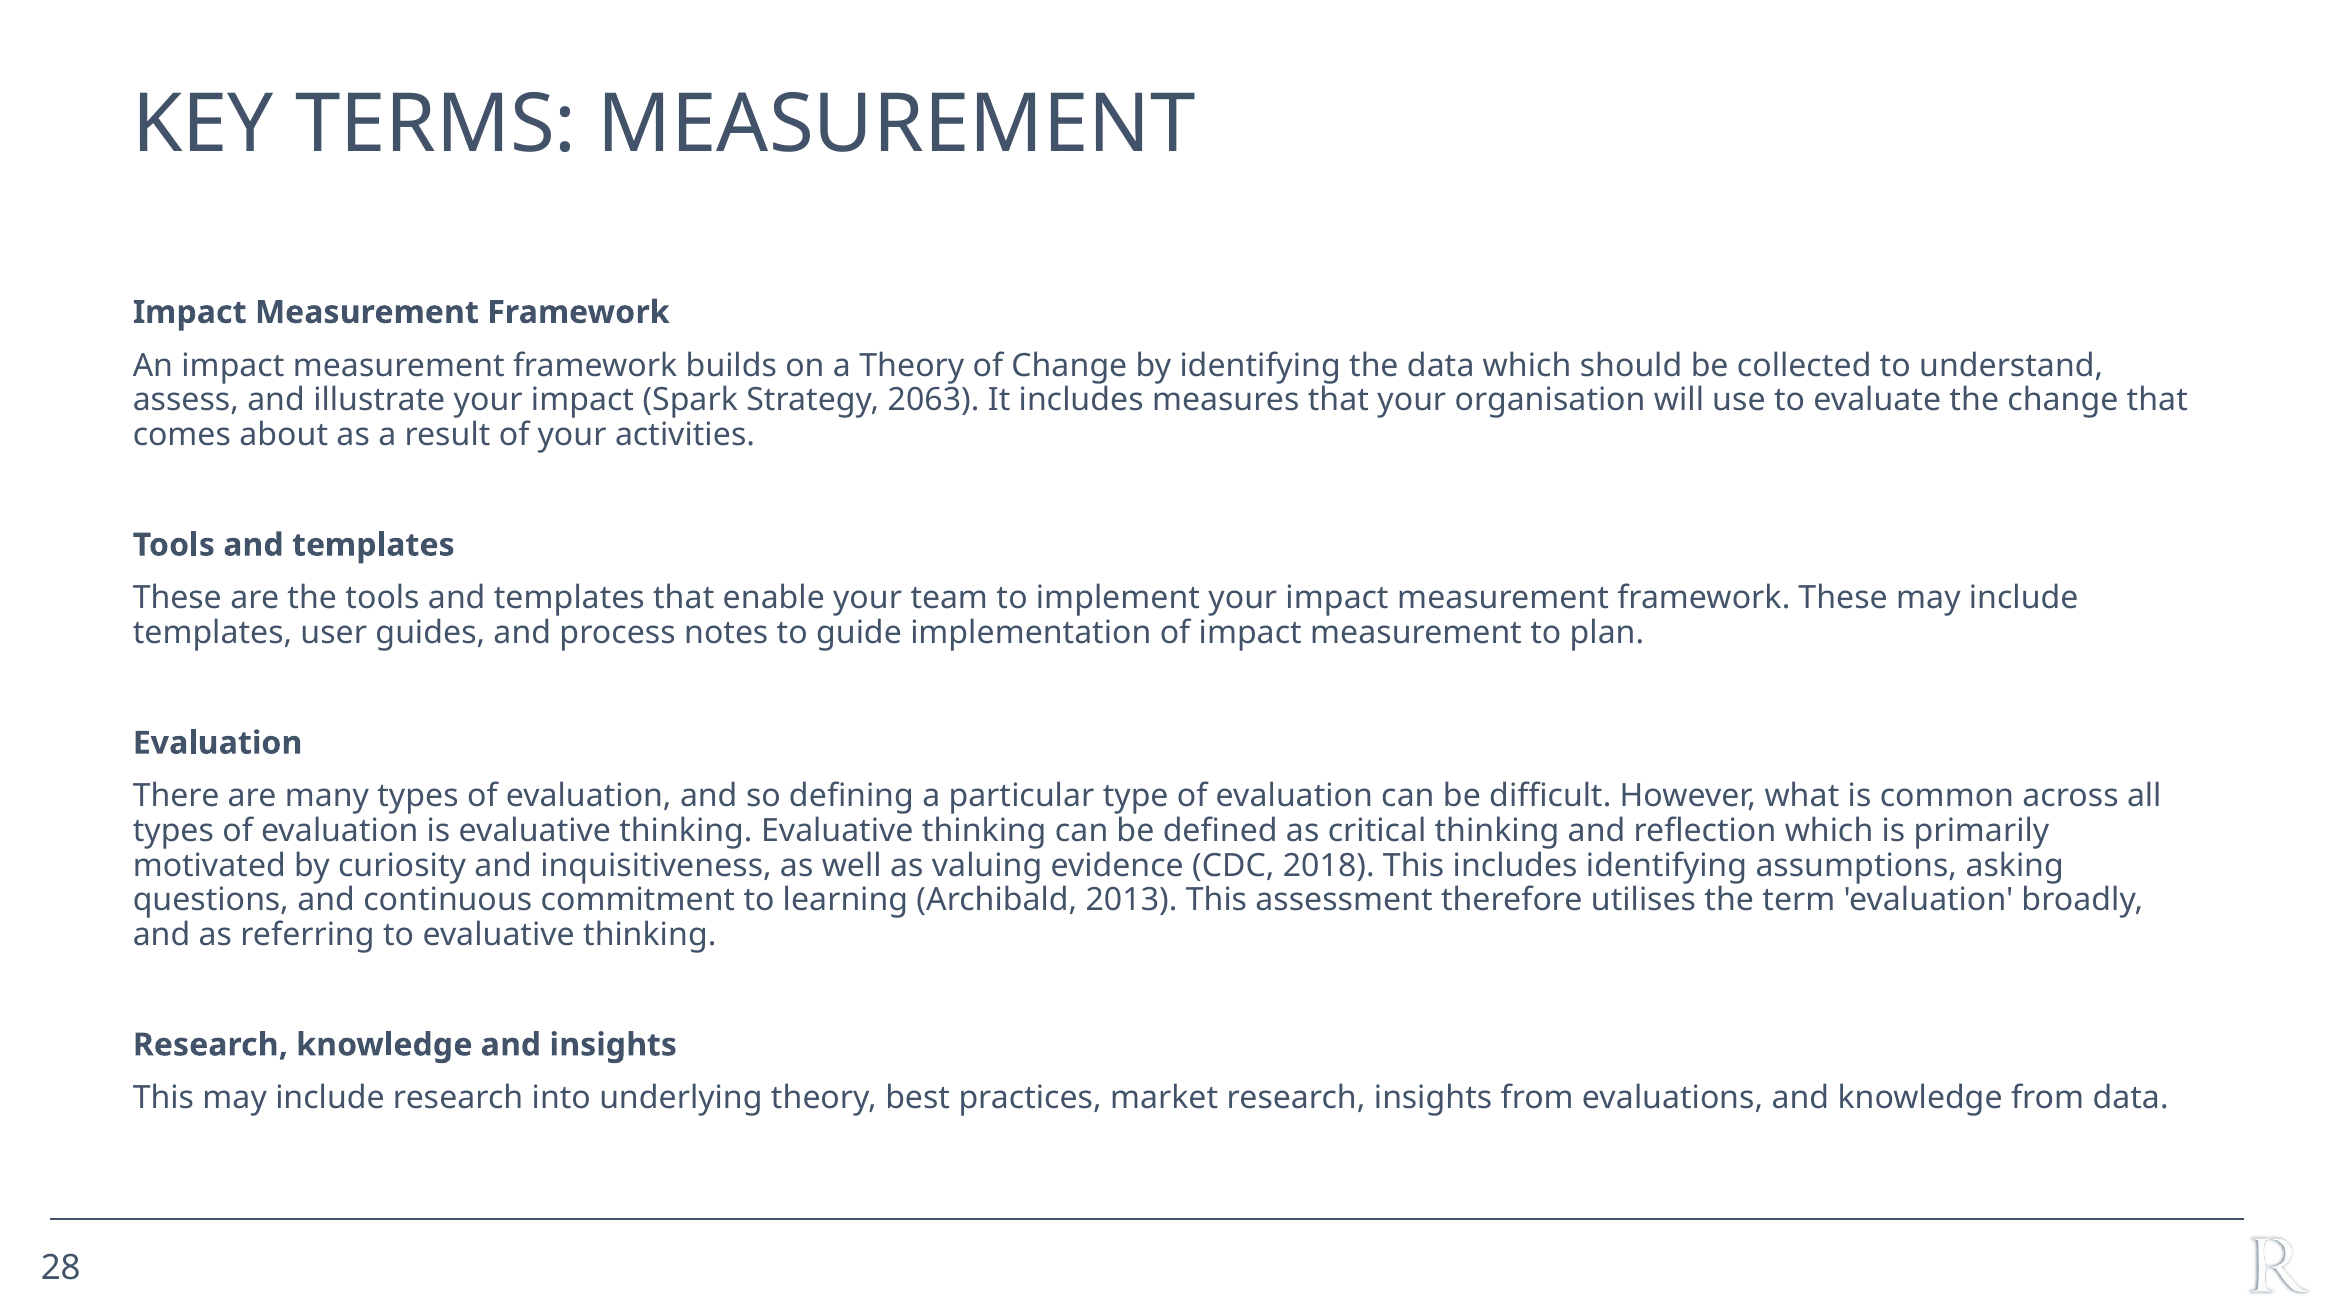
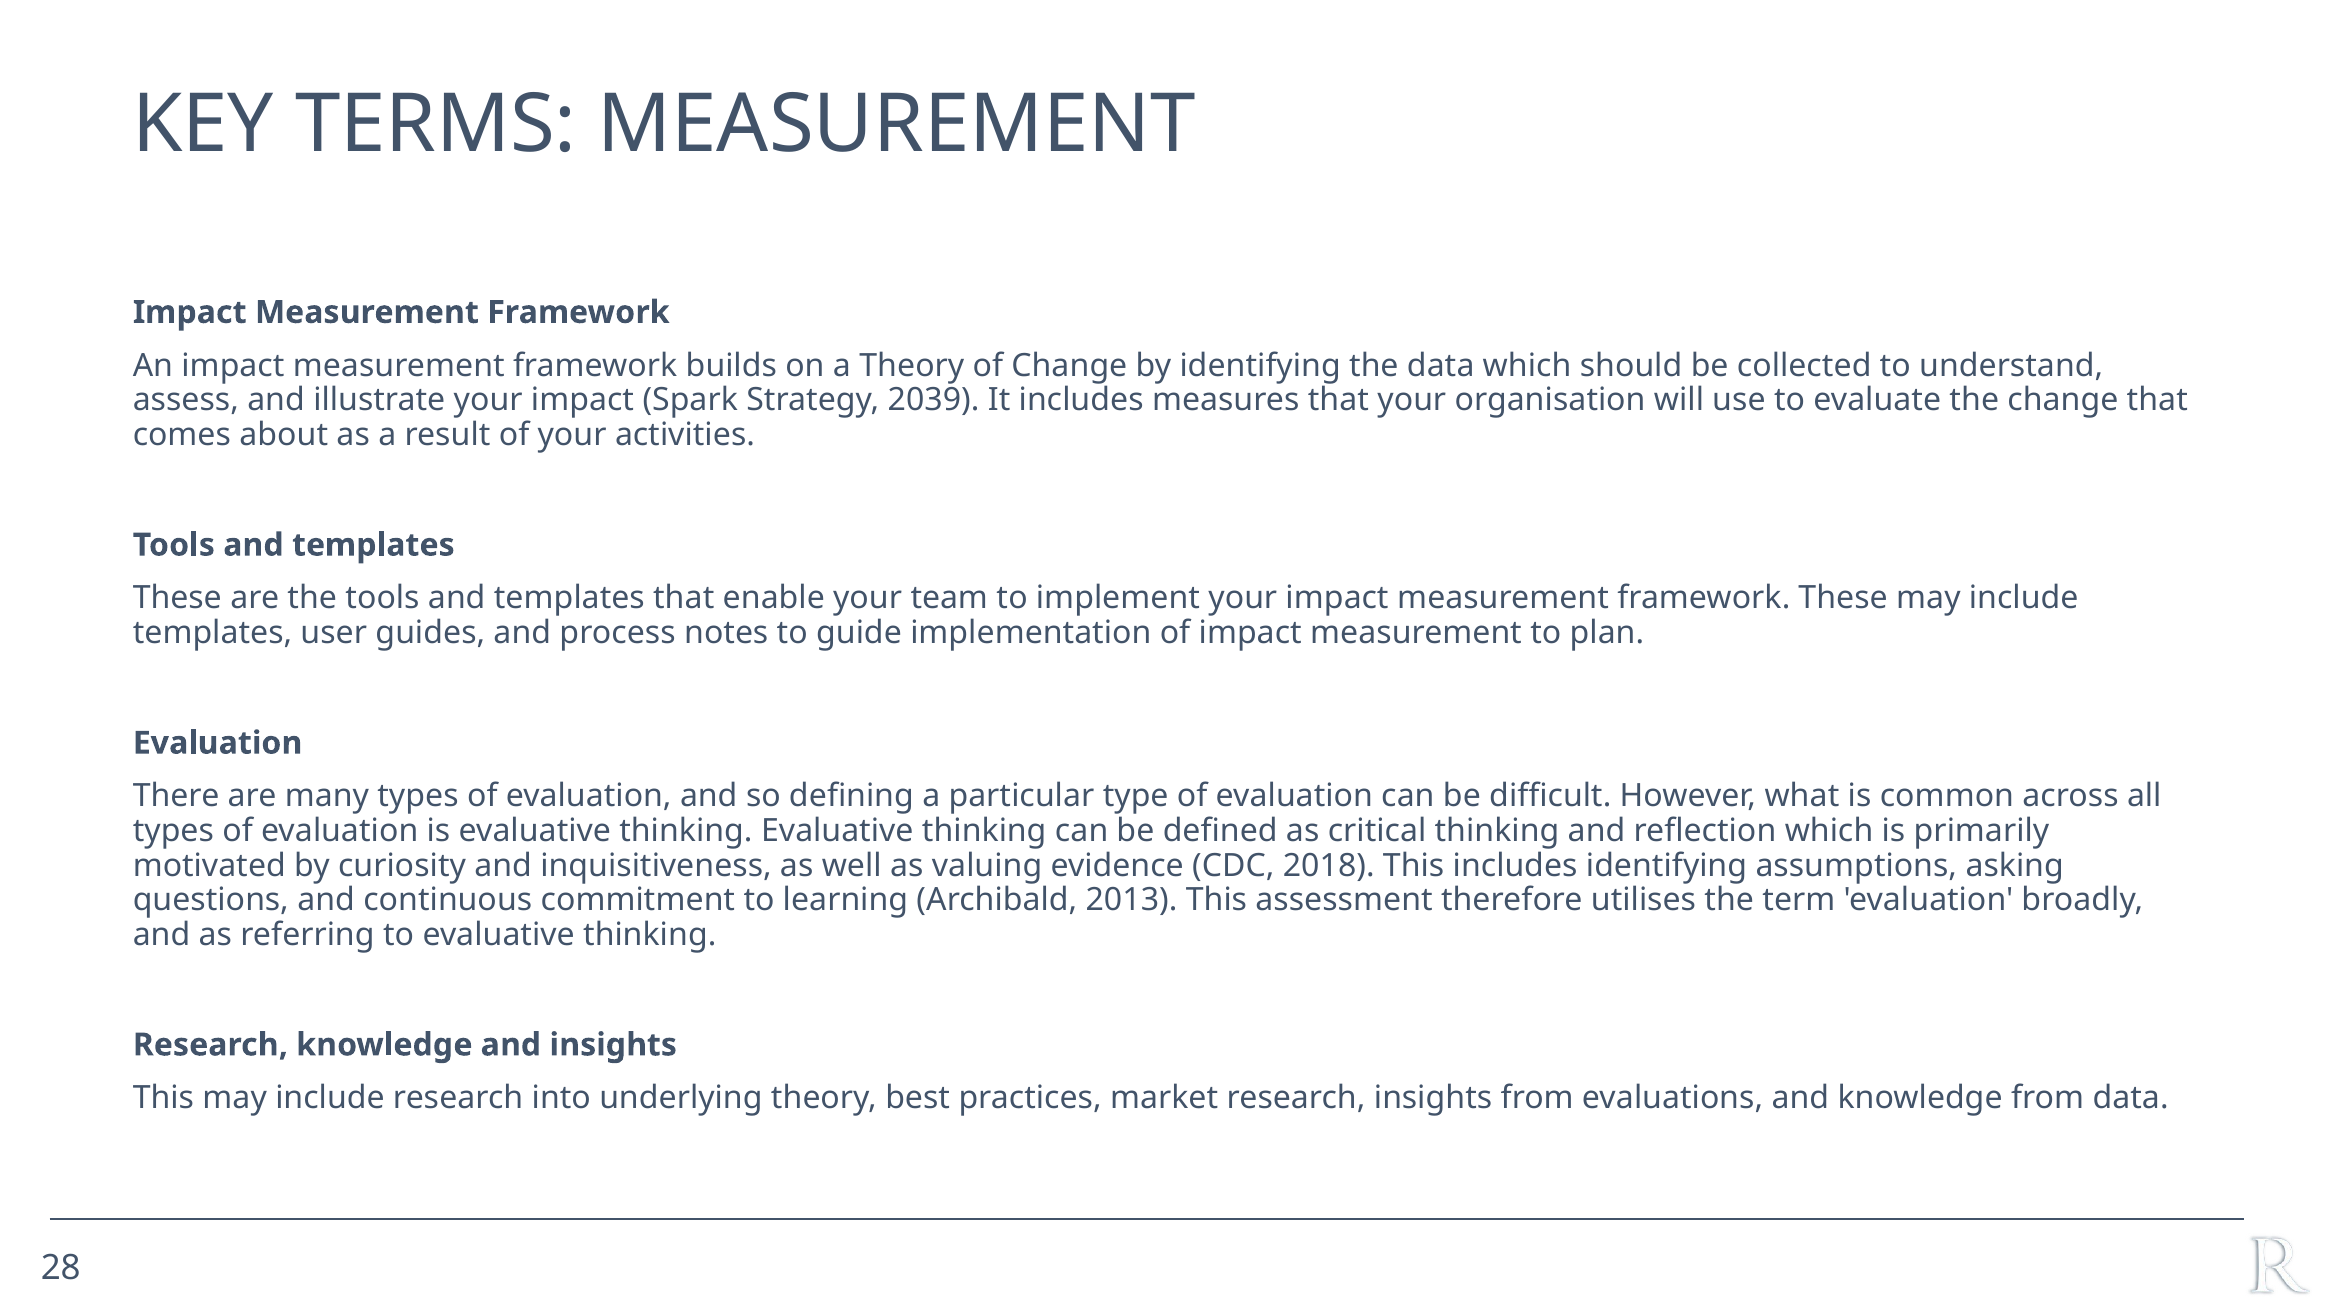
2063: 2063 -> 2039 (934, 400)
